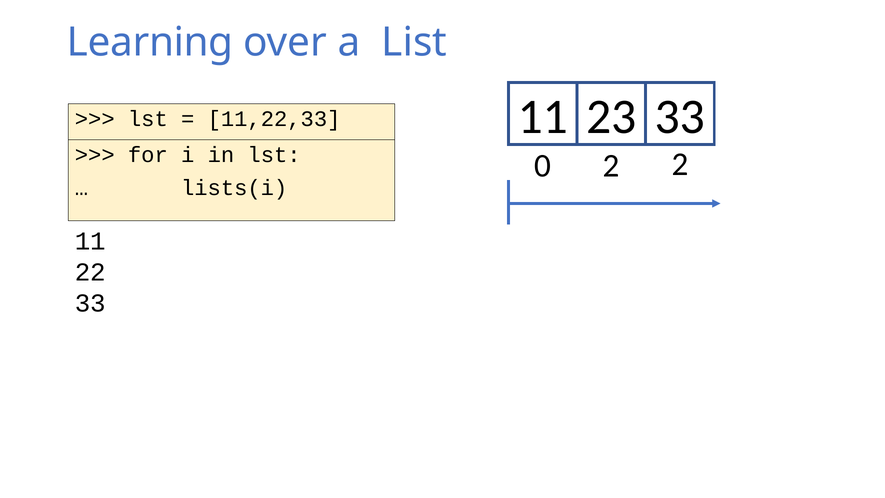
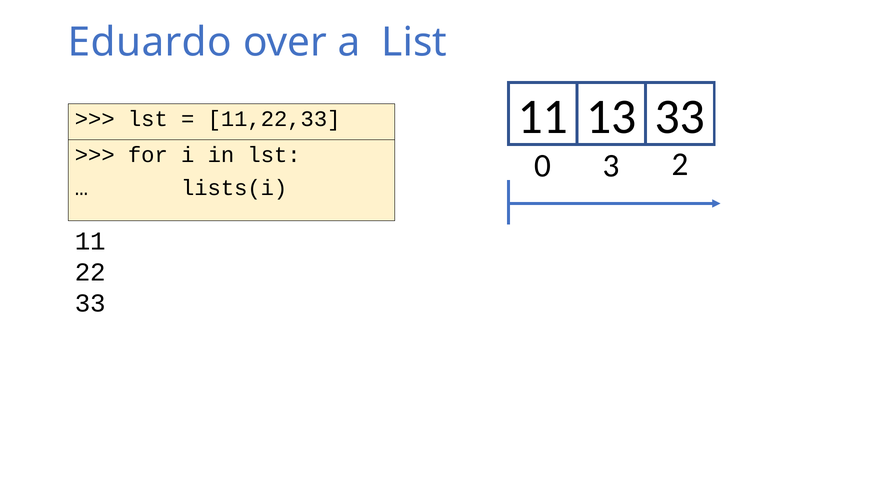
Learning: Learning -> Eduardo (150, 42)
23: 23 -> 13 (611, 117)
0 2: 2 -> 3 (611, 166)
